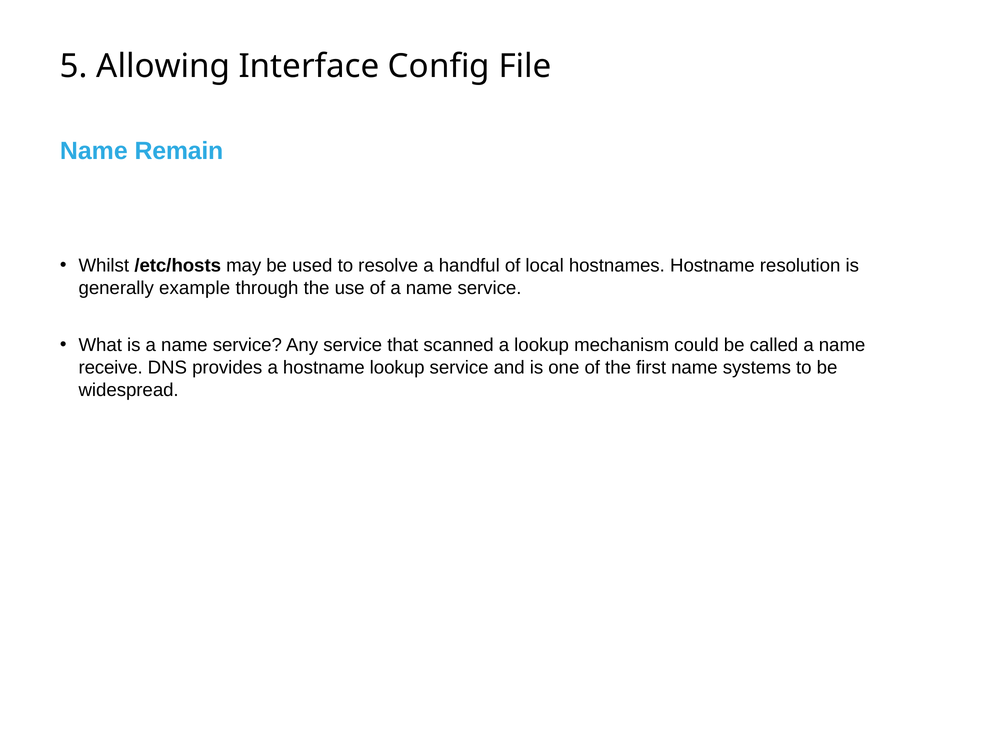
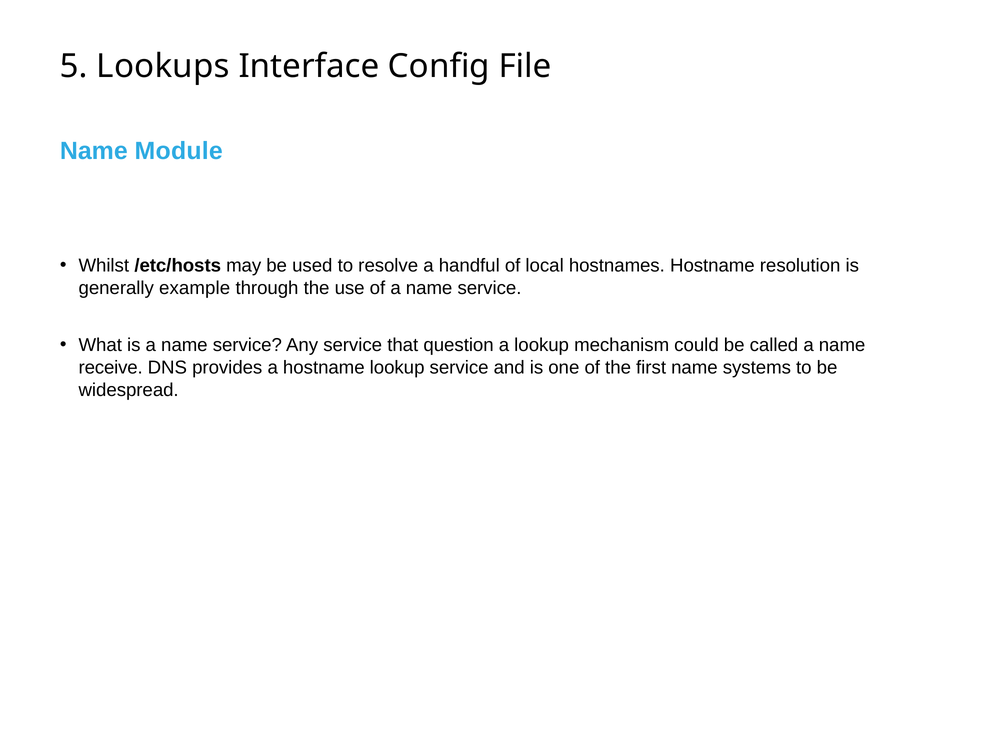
Allowing: Allowing -> Lookups (163, 66)
Remain: Remain -> Module (179, 151)
scanned: scanned -> question (459, 345)
